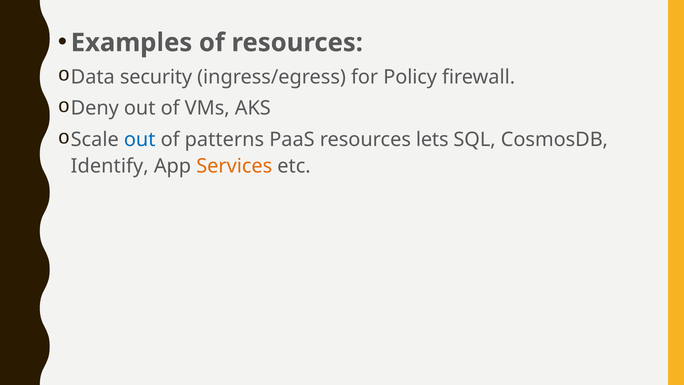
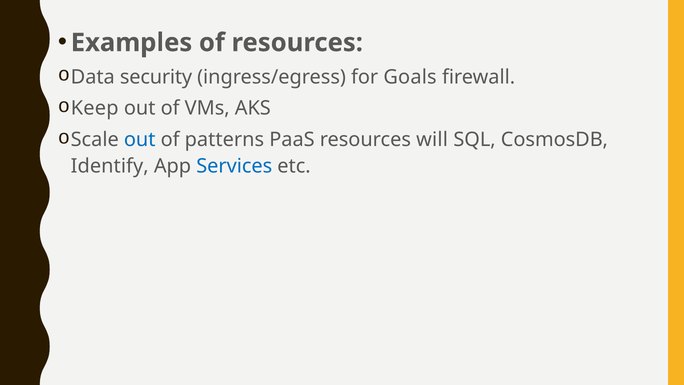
Policy: Policy -> Goals (410, 77)
Deny: Deny -> Keep (95, 108)
lets: lets -> will (432, 140)
Services colour: orange -> blue (234, 166)
